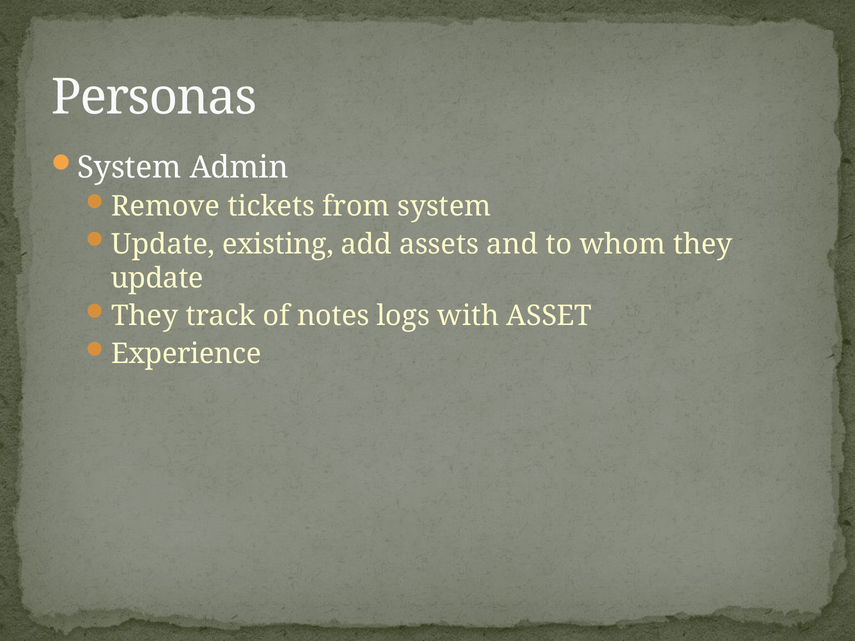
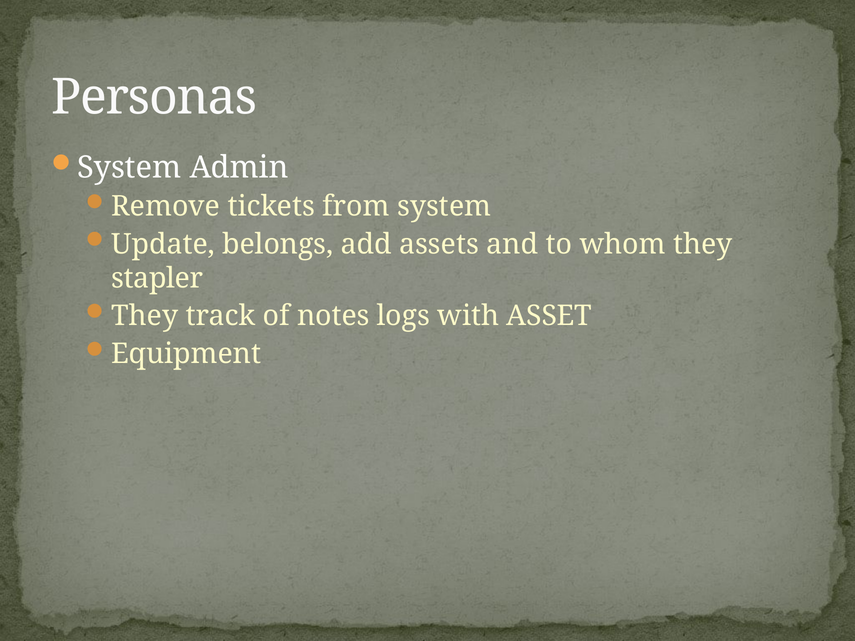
existing: existing -> belongs (278, 244)
update: update -> stapler (157, 278)
Experience: Experience -> Equipment (186, 354)
